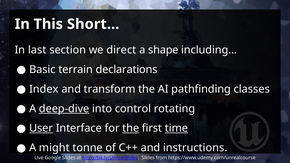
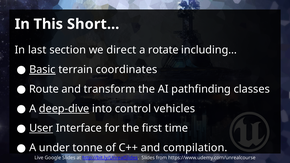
shape: shape -> rotate (163, 50)
Basic underline: none -> present (42, 70)
declarations: declarations -> coordinates (126, 70)
Index: Index -> Route (44, 89)
rotating: rotating -> vehicles (174, 109)
the underline: present -> none (131, 128)
time underline: present -> none (176, 128)
might: might -> under (54, 148)
instructions: instructions -> compilation (195, 148)
